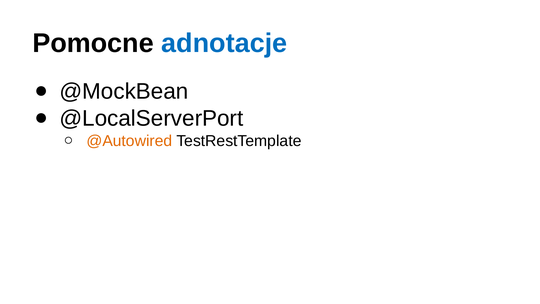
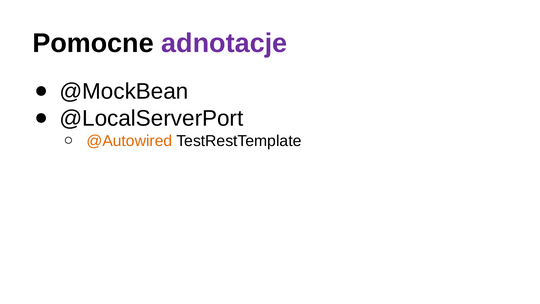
adnotacje colour: blue -> purple (224, 43)
